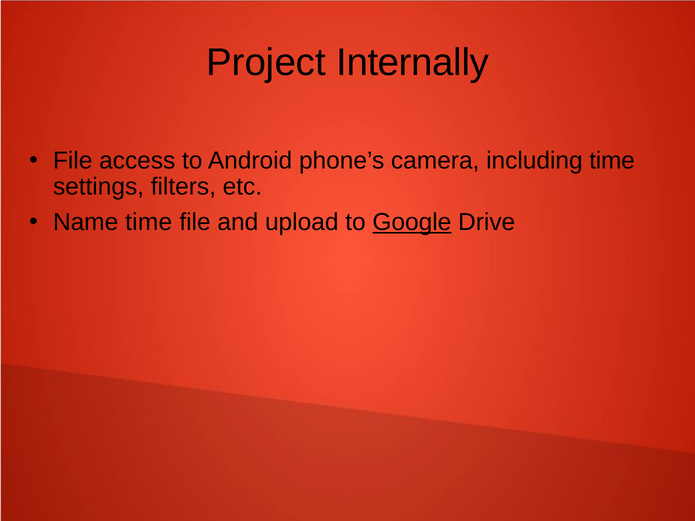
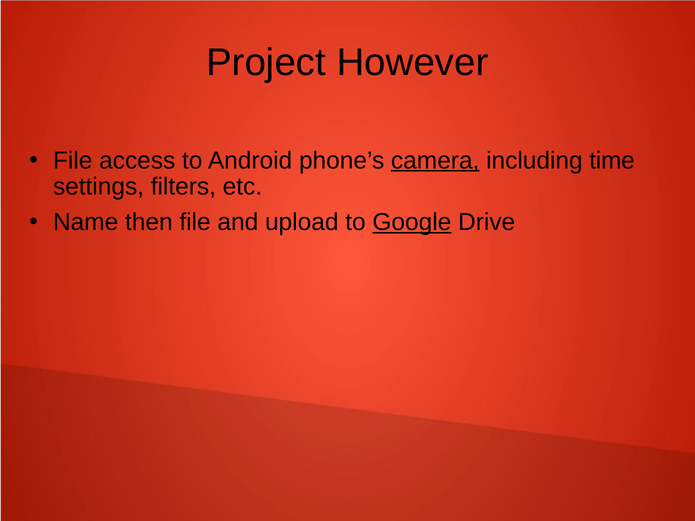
Internally: Internally -> However (413, 63)
camera underline: none -> present (435, 160)
Name time: time -> then (149, 222)
